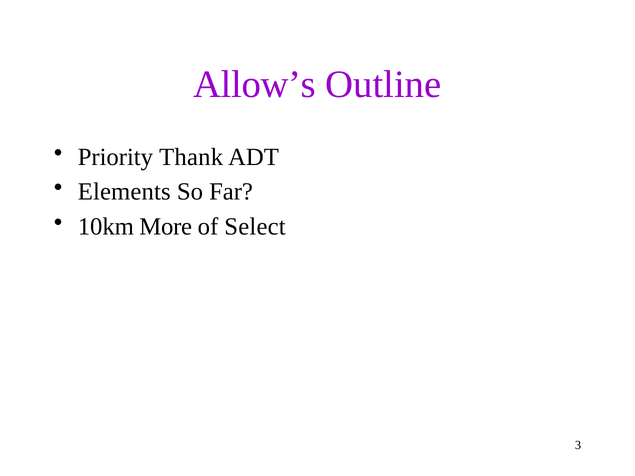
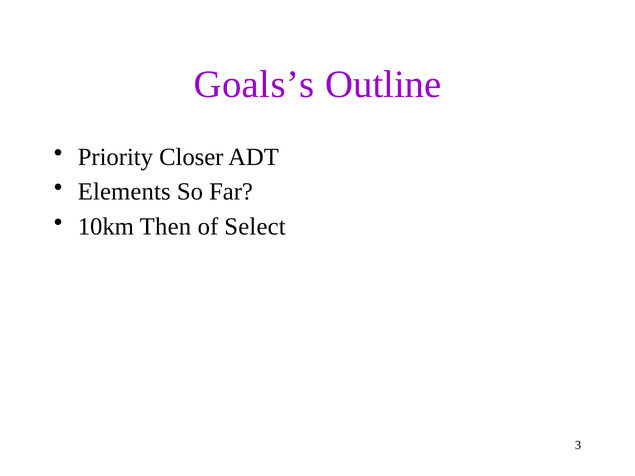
Allow’s: Allow’s -> Goals’s (254, 85)
Thank: Thank -> Closer (191, 157)
More: More -> Then (165, 226)
